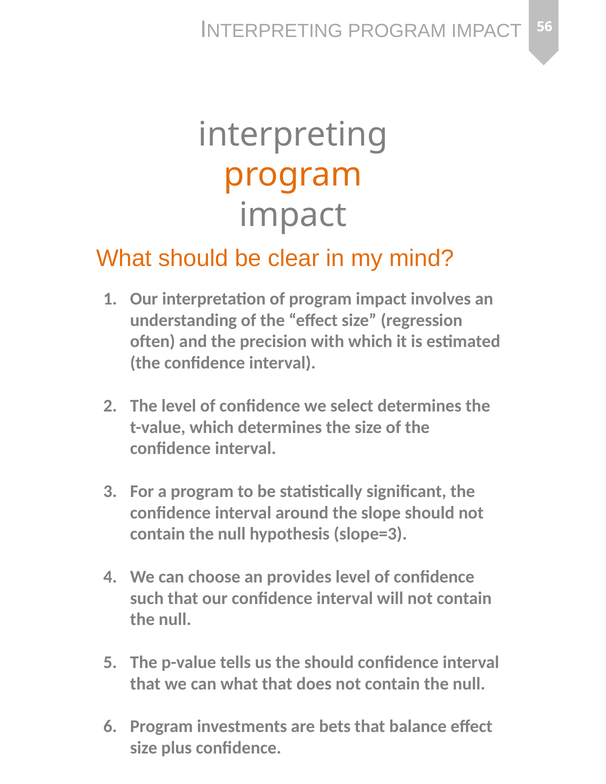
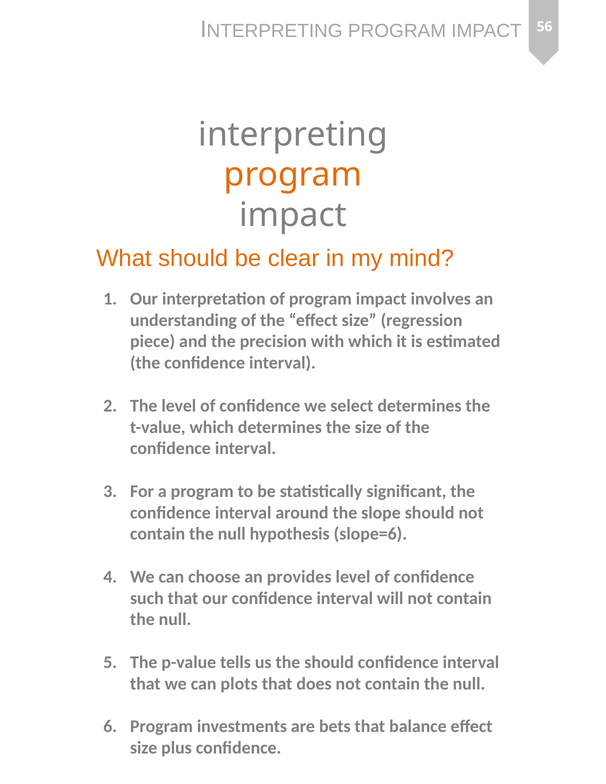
often: often -> piece (153, 342)
slope=3: slope=3 -> slope=6 (370, 534)
can what: what -> plots (239, 684)
